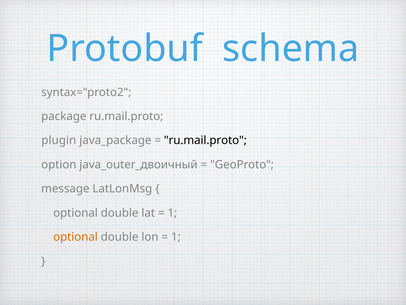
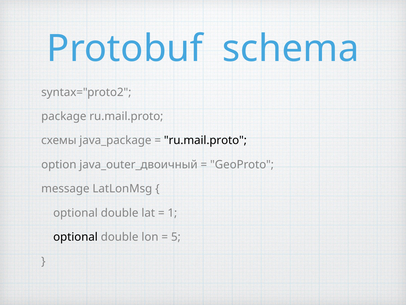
plugin: plugin -> схемы (59, 140)
optional colour: orange -> black (75, 237)
1: 1 -> 5 (176, 237)
